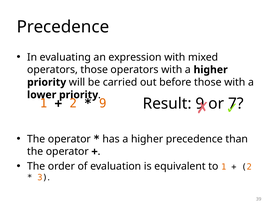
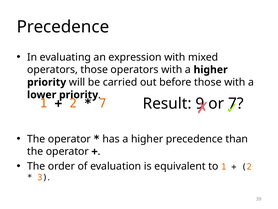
9: 9 -> 7 (103, 103)
